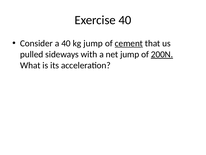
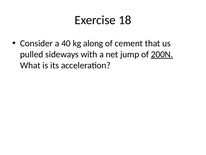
Exercise 40: 40 -> 18 (125, 20)
kg jump: jump -> along (93, 43)
cement underline: present -> none (129, 43)
